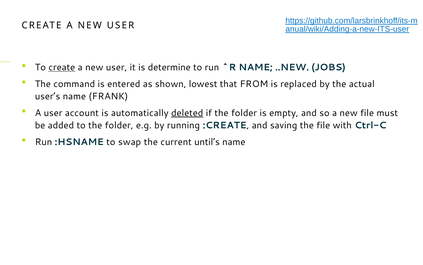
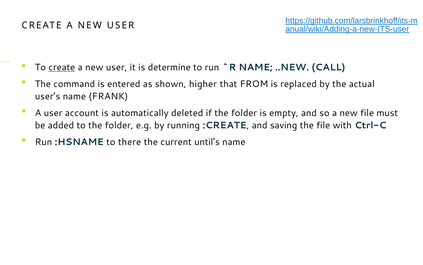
JOBS: JOBS -> CALL (328, 67)
lowest: lowest -> higher (203, 84)
deleted underline: present -> none (187, 113)
swap: swap -> there (130, 142)
